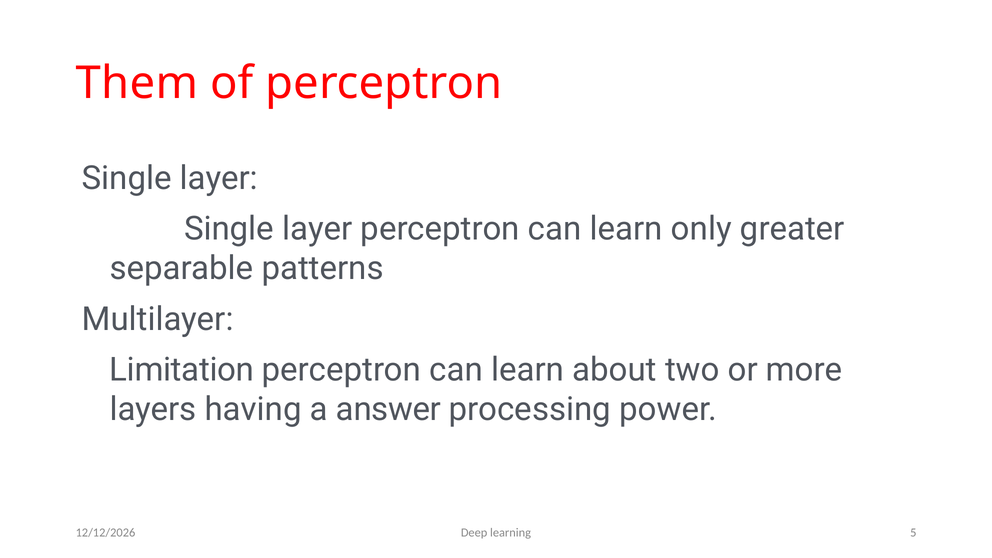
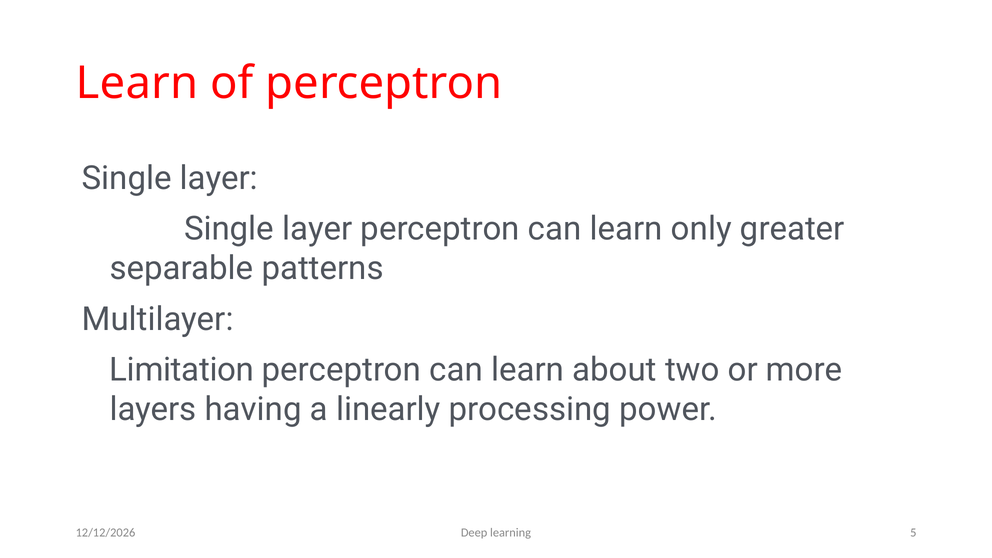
Them: Them -> Learn (137, 83)
answer: answer -> linearly (388, 409)
